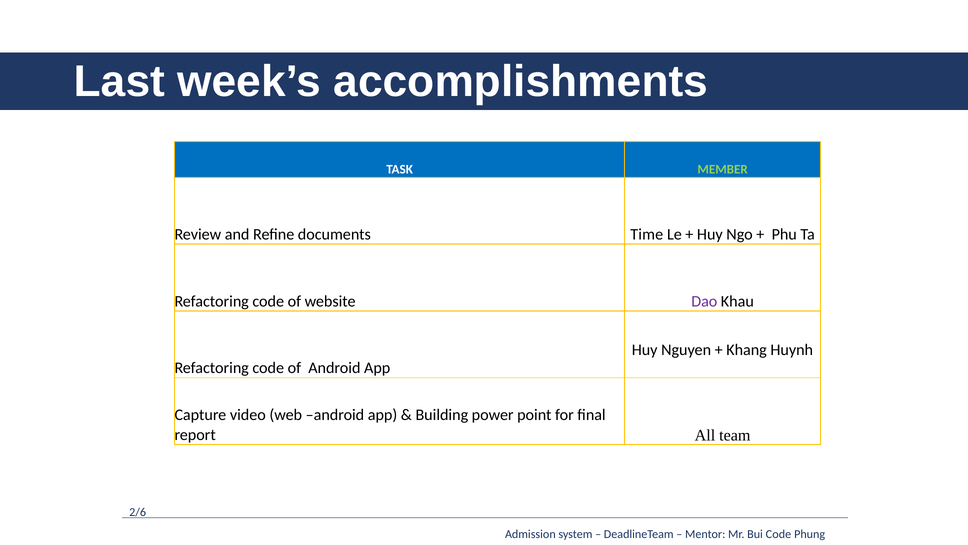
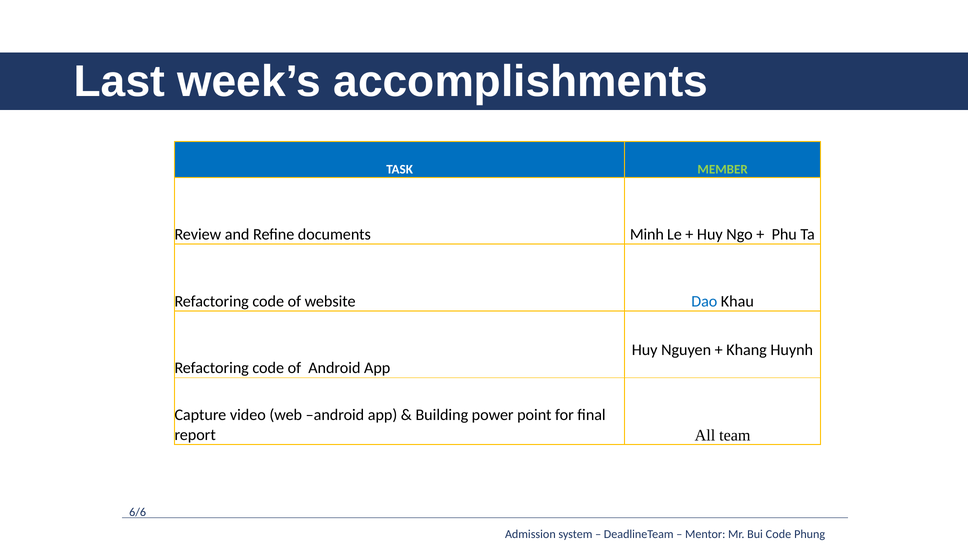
Time: Time -> Minh (647, 234)
Dao colour: purple -> blue (704, 301)
2/6: 2/6 -> 6/6 (138, 512)
